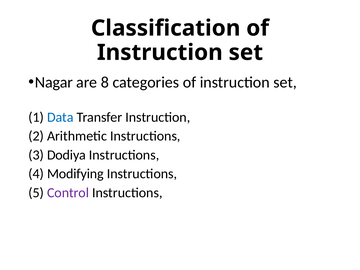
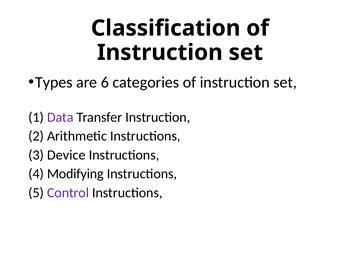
Nagar: Nagar -> Types (54, 82)
8: 8 -> 6 (105, 82)
Data colour: blue -> purple (60, 117)
Dodiya: Dodiya -> Device (66, 155)
